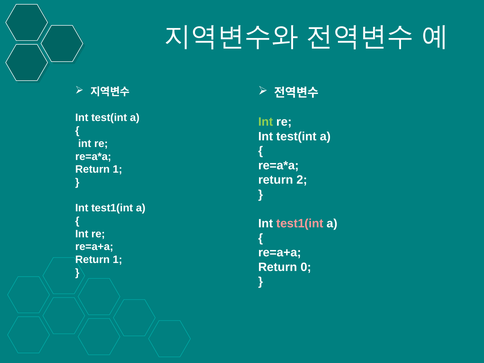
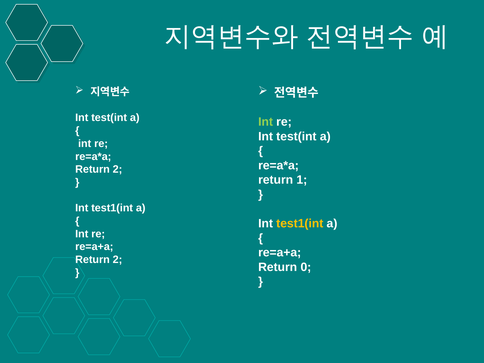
1: 1 -> 2 (117, 169)
2: 2 -> 1 (302, 180)
test1(int colour: pink -> yellow (300, 224)
1: 1 -> 2 (117, 260)
